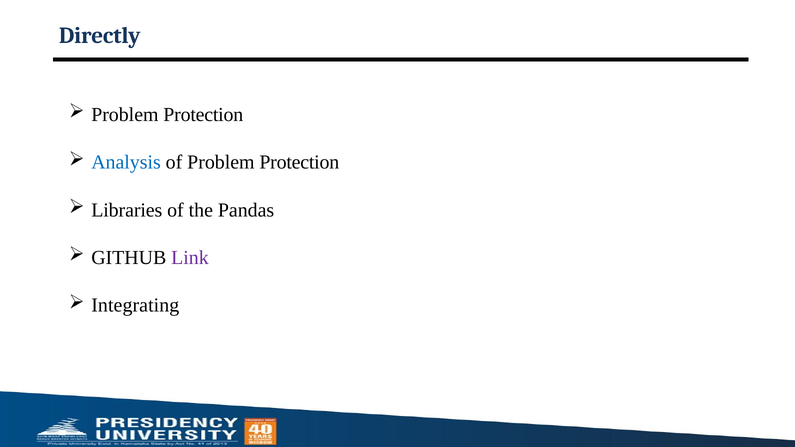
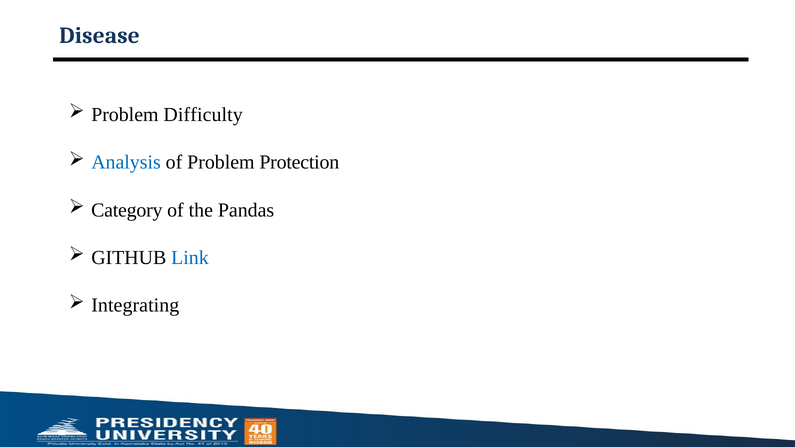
Directly: Directly -> Disease (99, 35)
Protection: Protection -> Difficulty (203, 115)
Libraries: Libraries -> Category (127, 210)
Link colour: purple -> blue (190, 258)
